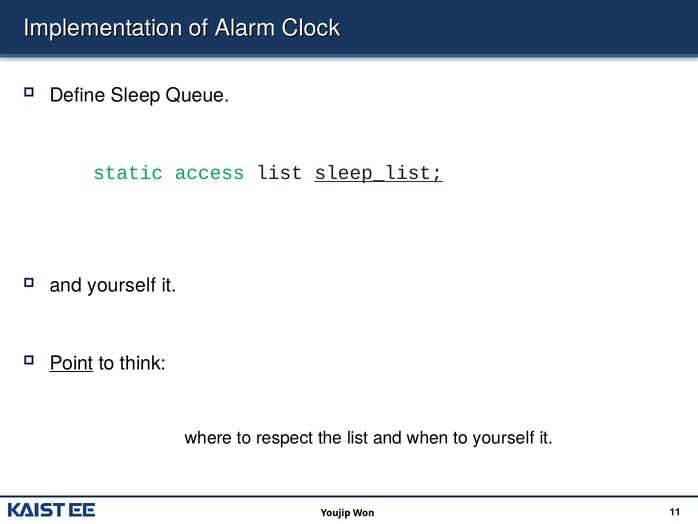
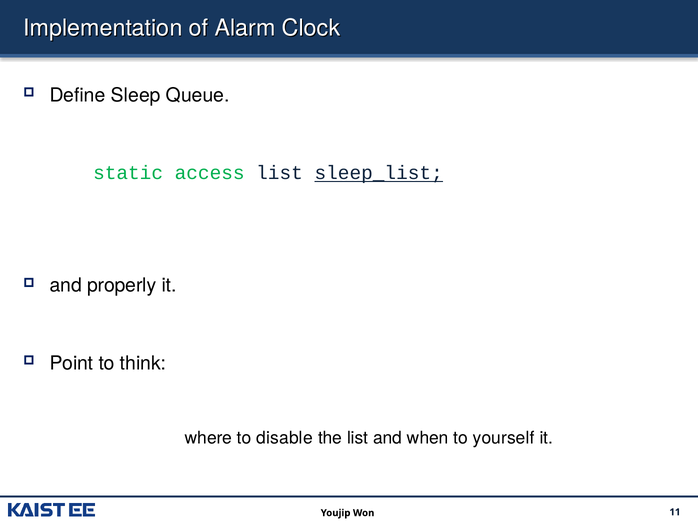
and yourself: yourself -> properly (122, 285)
Point underline: present -> none (71, 363)
respect: respect -> disable (285, 438)
